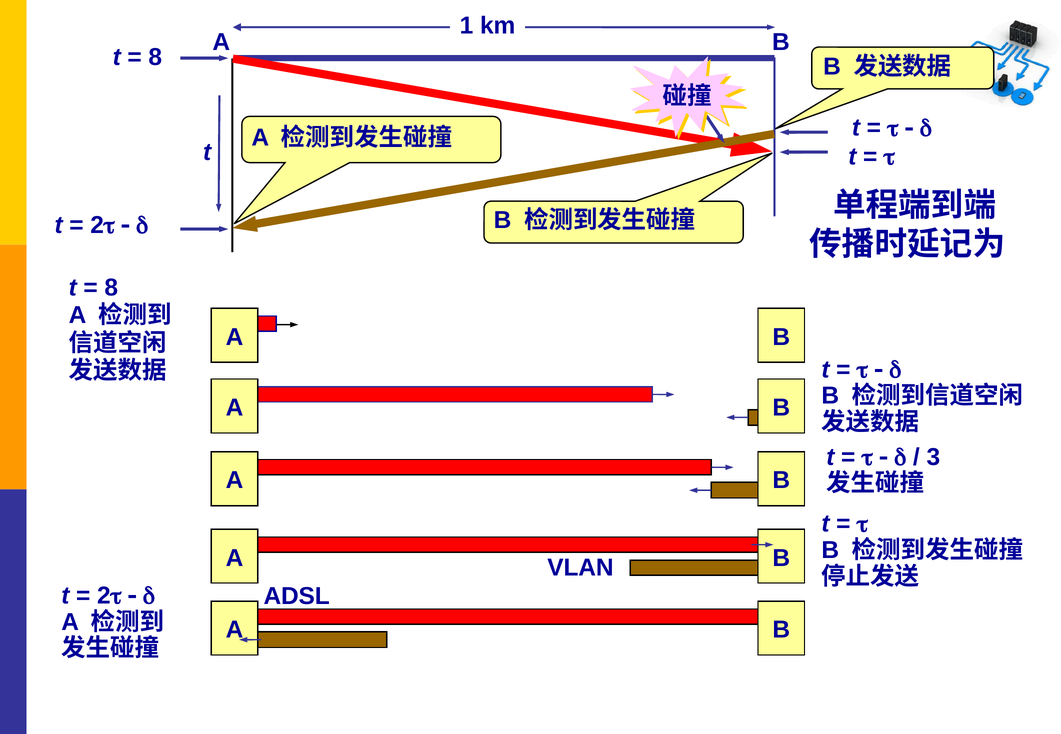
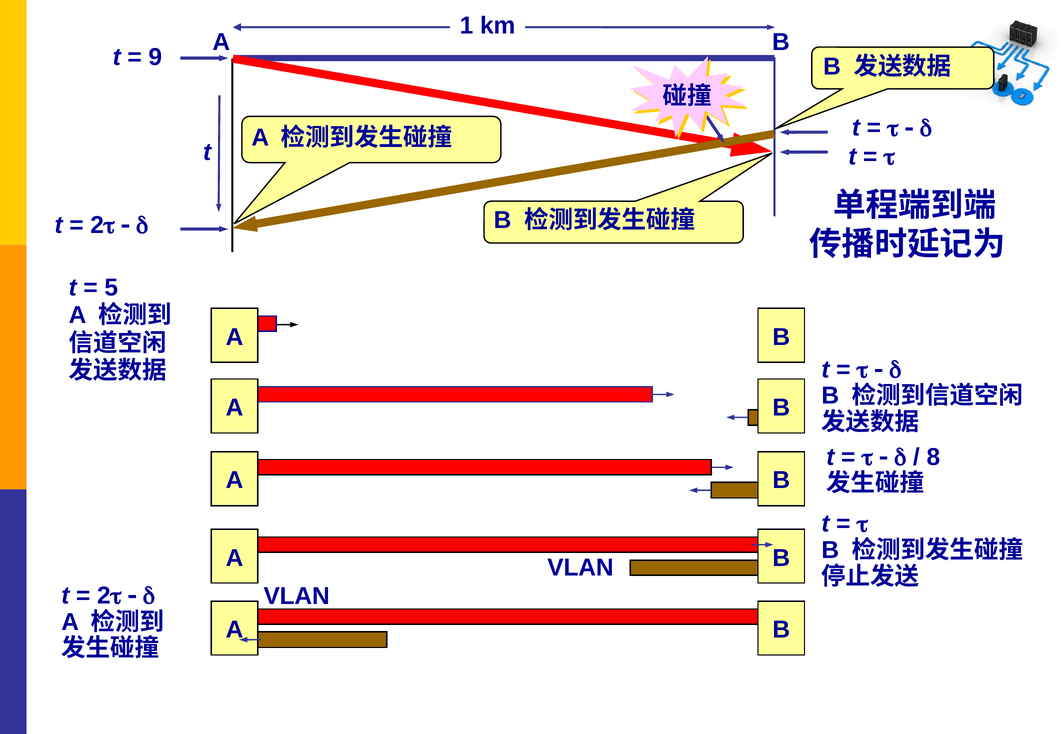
8: 8 -> 9 (155, 57)
8: 8 -> 5 (111, 288)
3: 3 -> 8 (933, 457)
ADSL: ADSL -> VLAN (297, 597)
